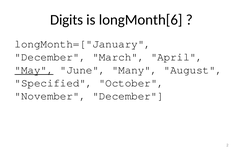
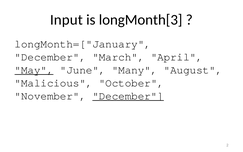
Digits: Digits -> Input (66, 20)
longMonth[6: longMonth[6 -> longMonth[3 (141, 20)
Specified: Specified -> Malicious (53, 83)
December underline: none -> present (128, 96)
